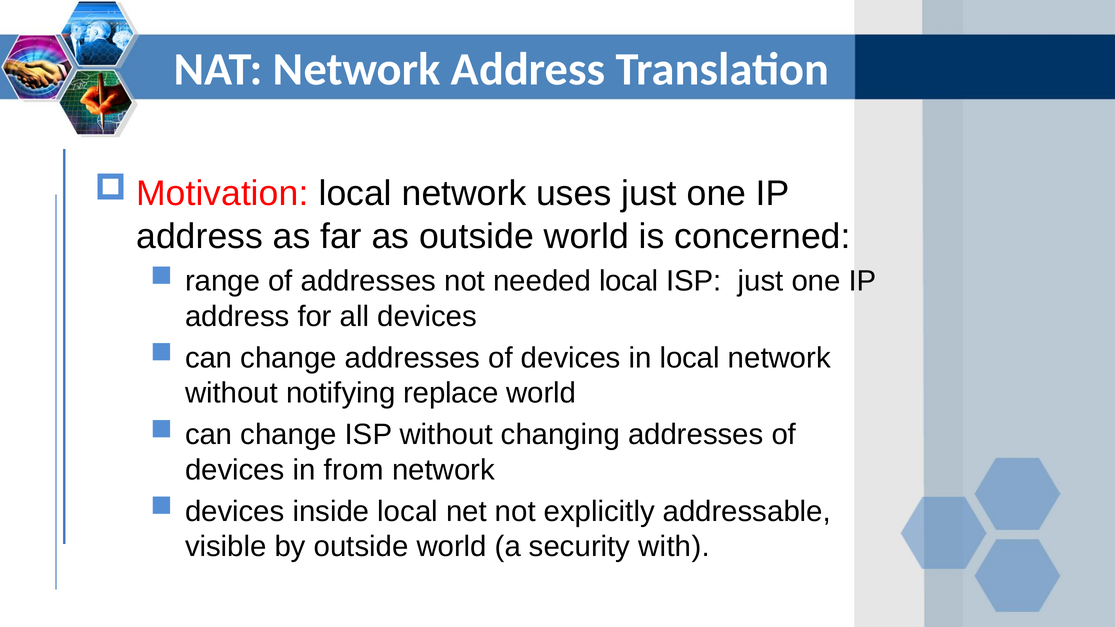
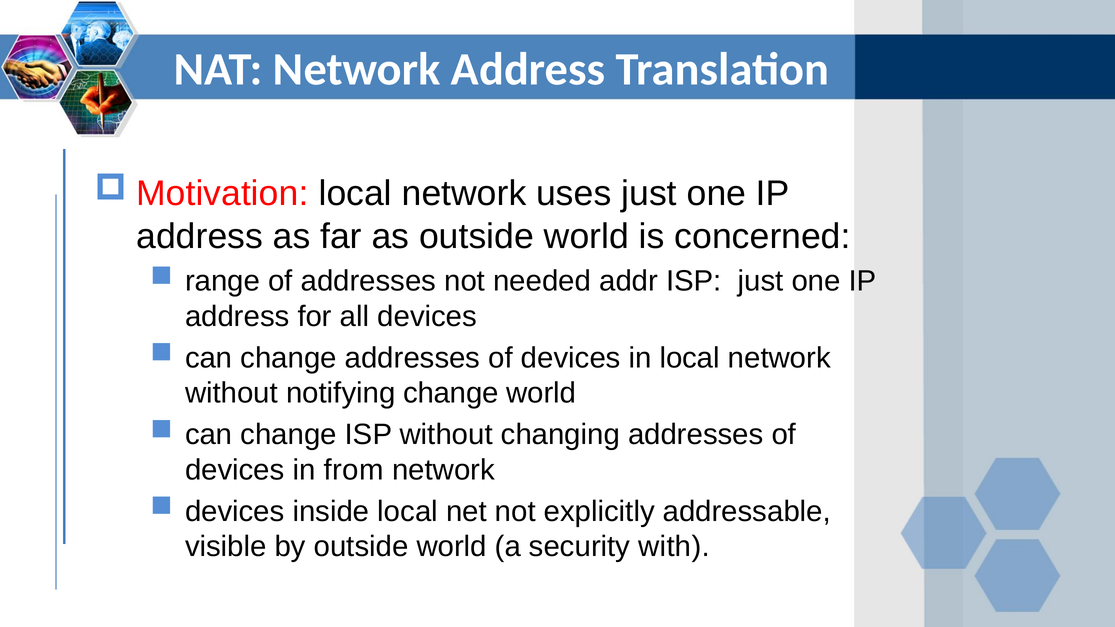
needed local: local -> addr (629, 281)
notifying replace: replace -> change (451, 393)
